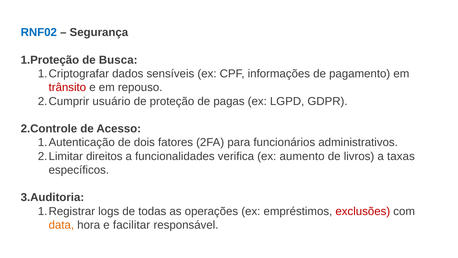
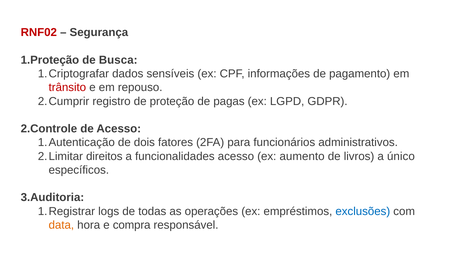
RNF02 colour: blue -> red (39, 32)
usuário: usuário -> registro (112, 101)
funcionalidades verifica: verifica -> acesso (236, 156)
taxas: taxas -> único (401, 156)
exclusões colour: red -> blue (363, 211)
facilitar: facilitar -> compra (132, 225)
